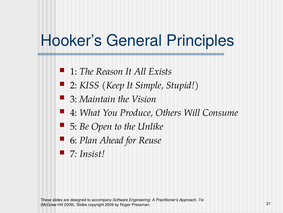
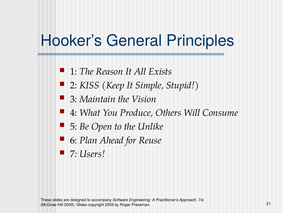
Insist: Insist -> Users (92, 154)
